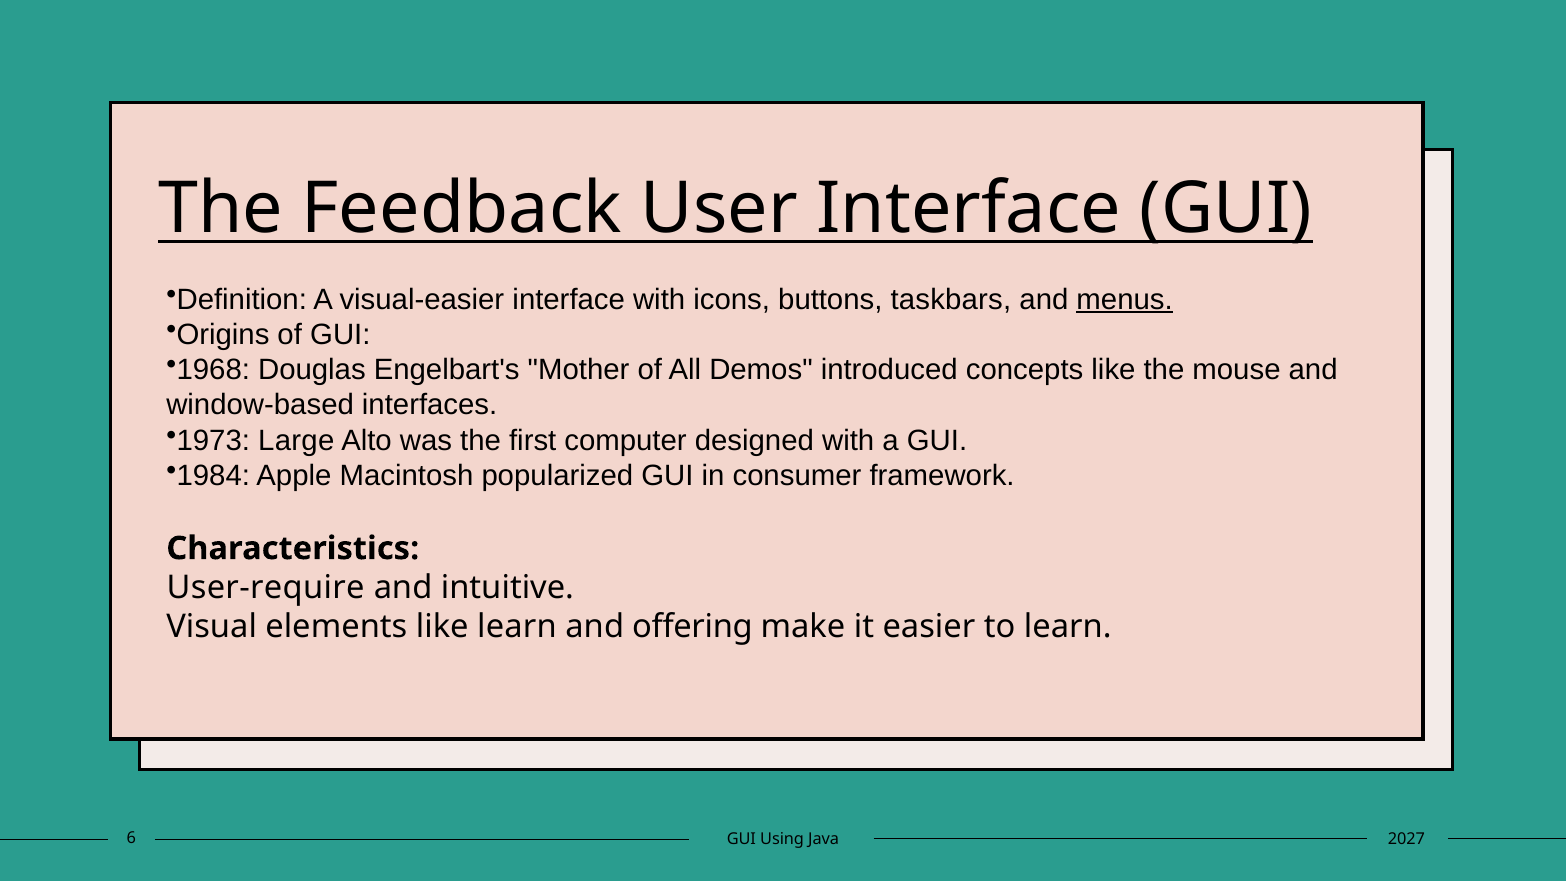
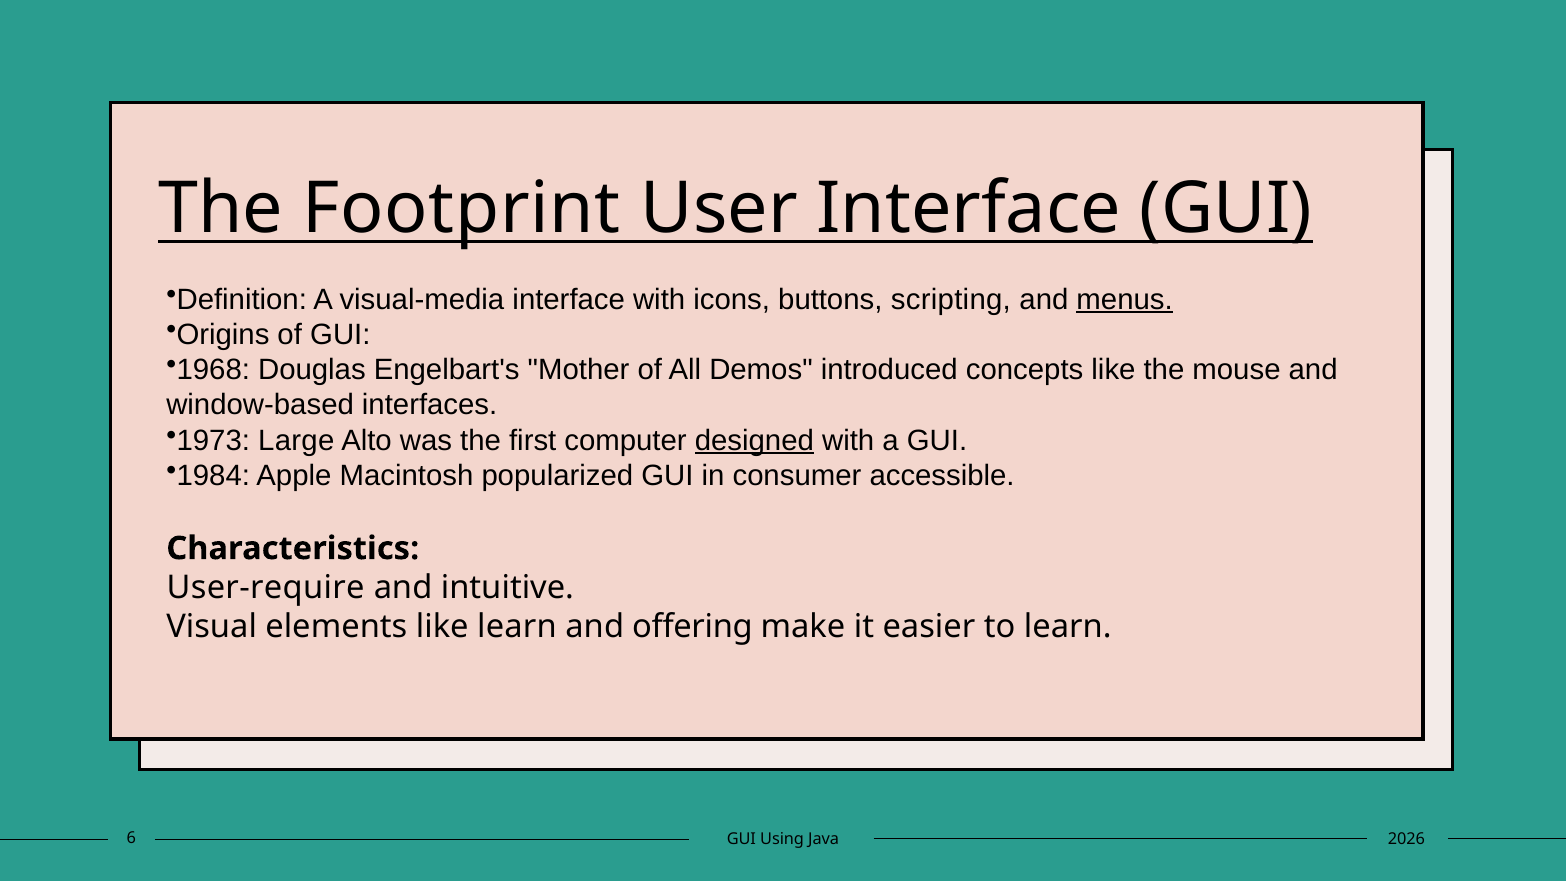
Feedback: Feedback -> Footprint (462, 209)
visual-easier: visual-easier -> visual-media (422, 300)
taskbars: taskbars -> scripting (951, 300)
designed underline: none -> present (754, 440)
framework: framework -> accessible (942, 476)
2027: 2027 -> 2026 (1406, 839)
